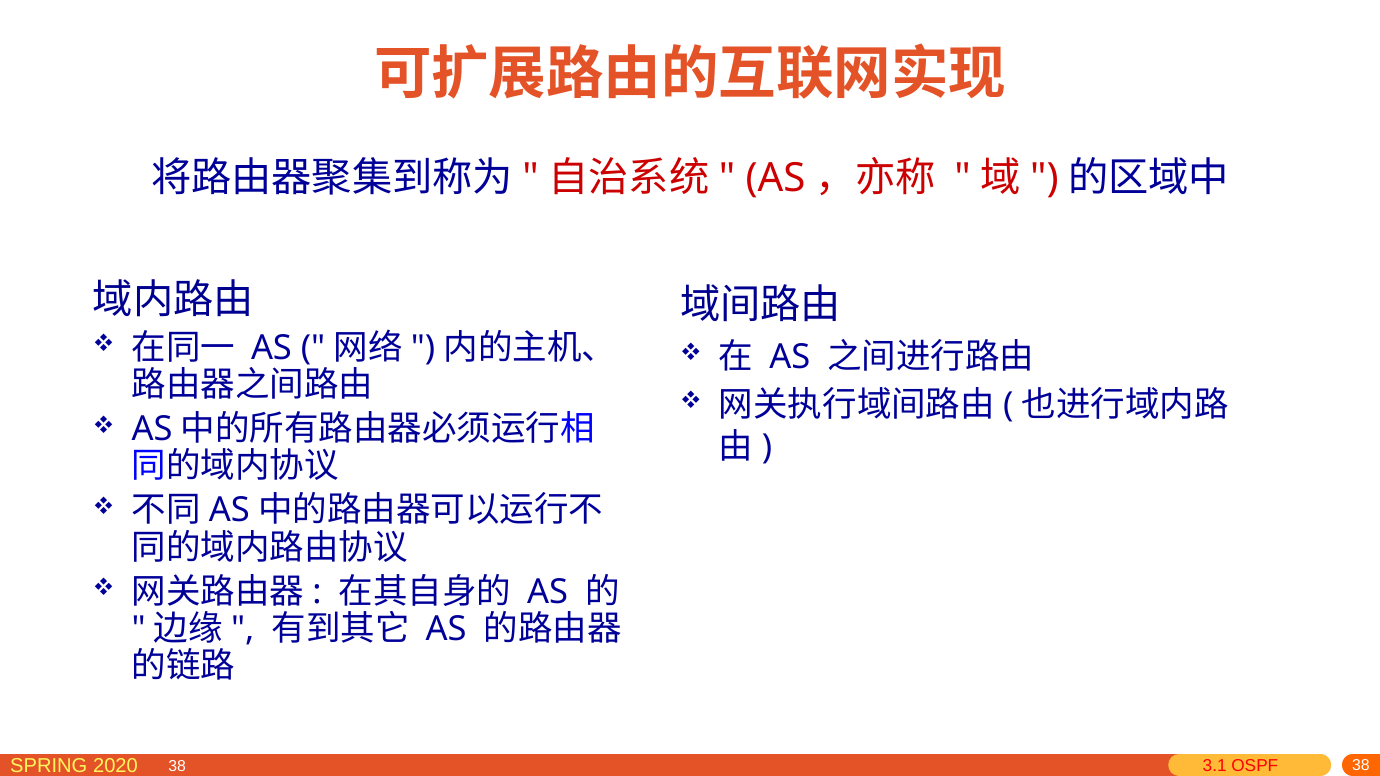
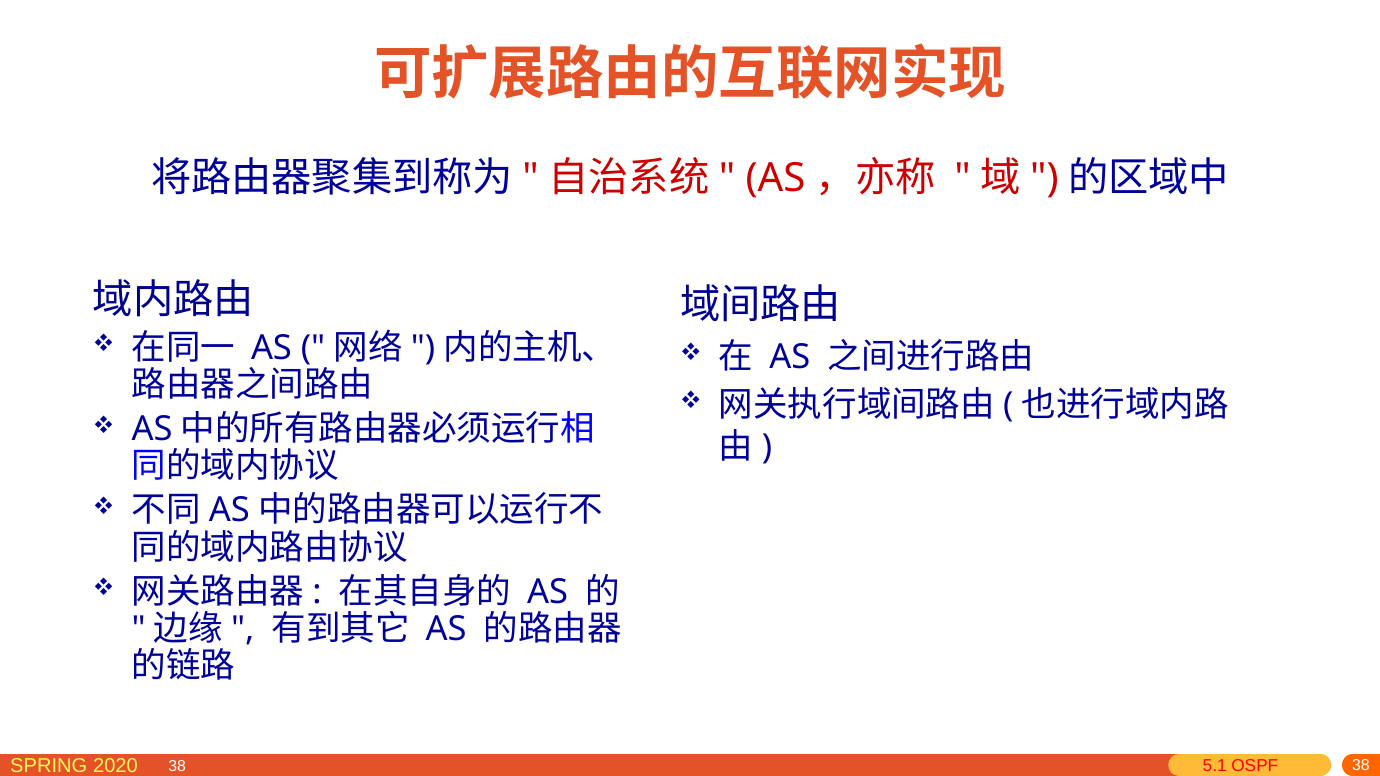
3.1: 3.1 -> 5.1 (1215, 766)
